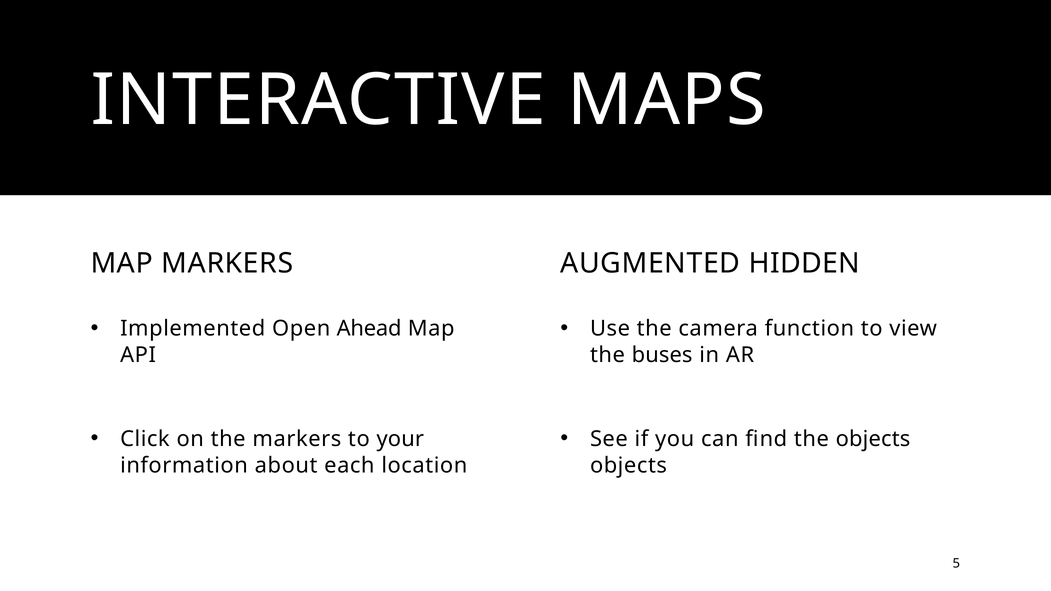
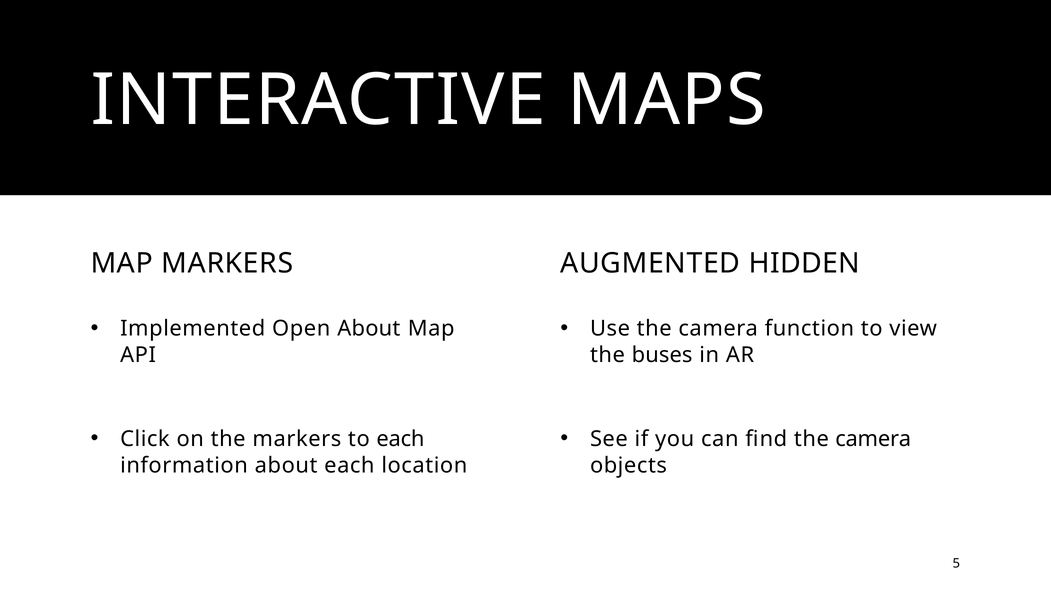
Open Ahead: Ahead -> About (369, 329)
to your: your -> each (400, 439)
find the objects: objects -> camera (873, 439)
